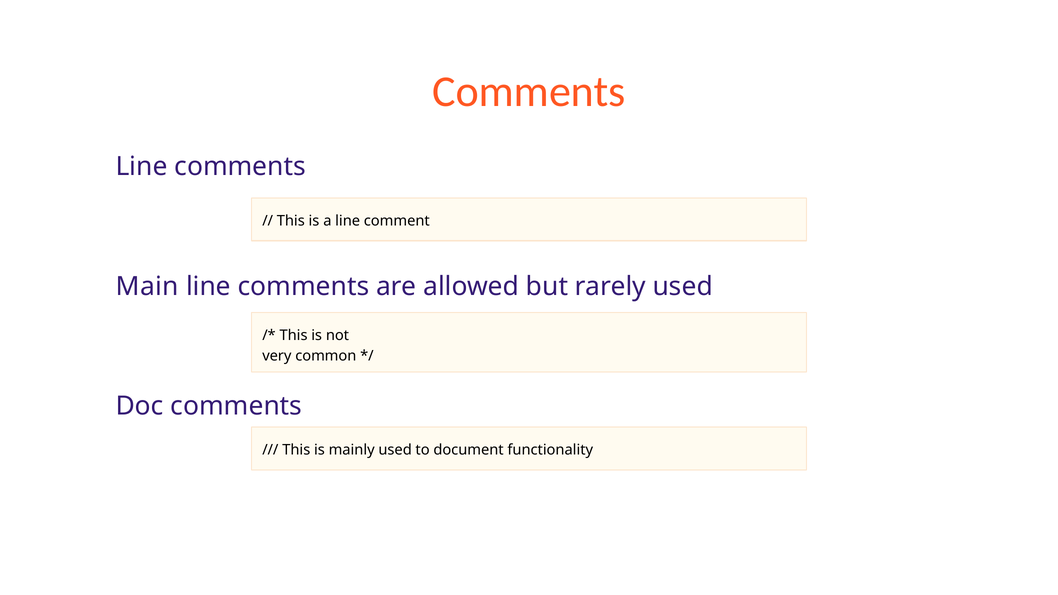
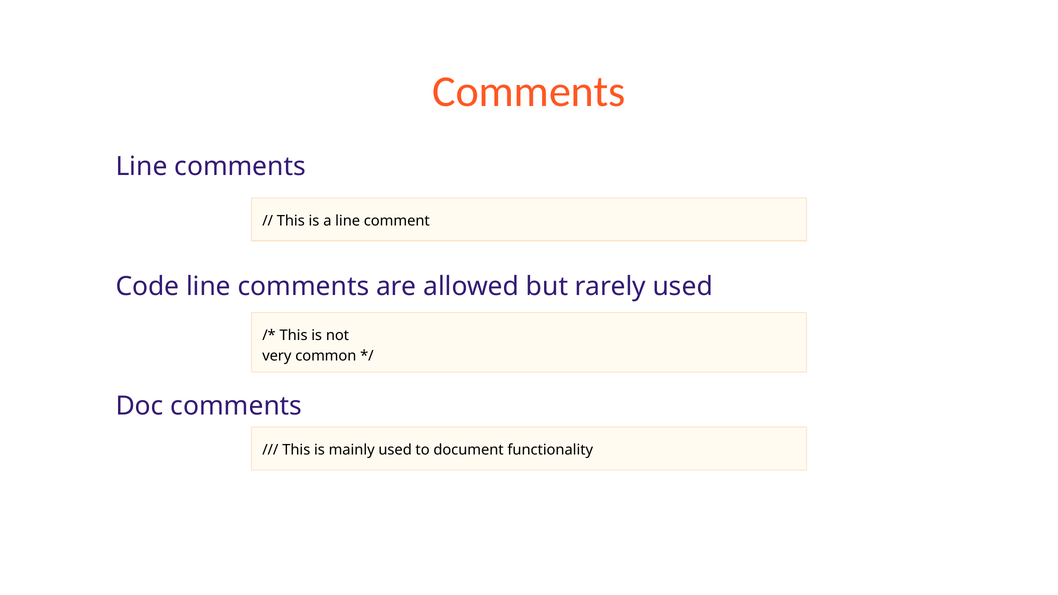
Main: Main -> Code (147, 286)
